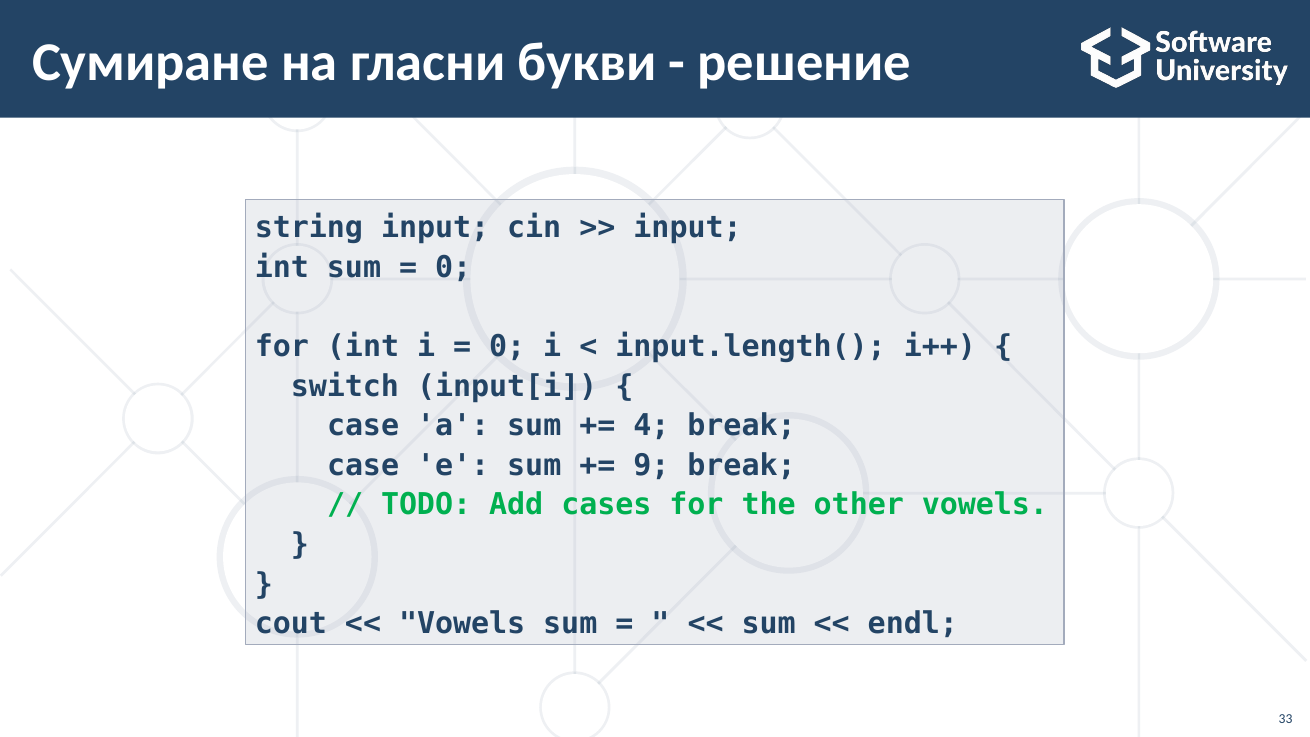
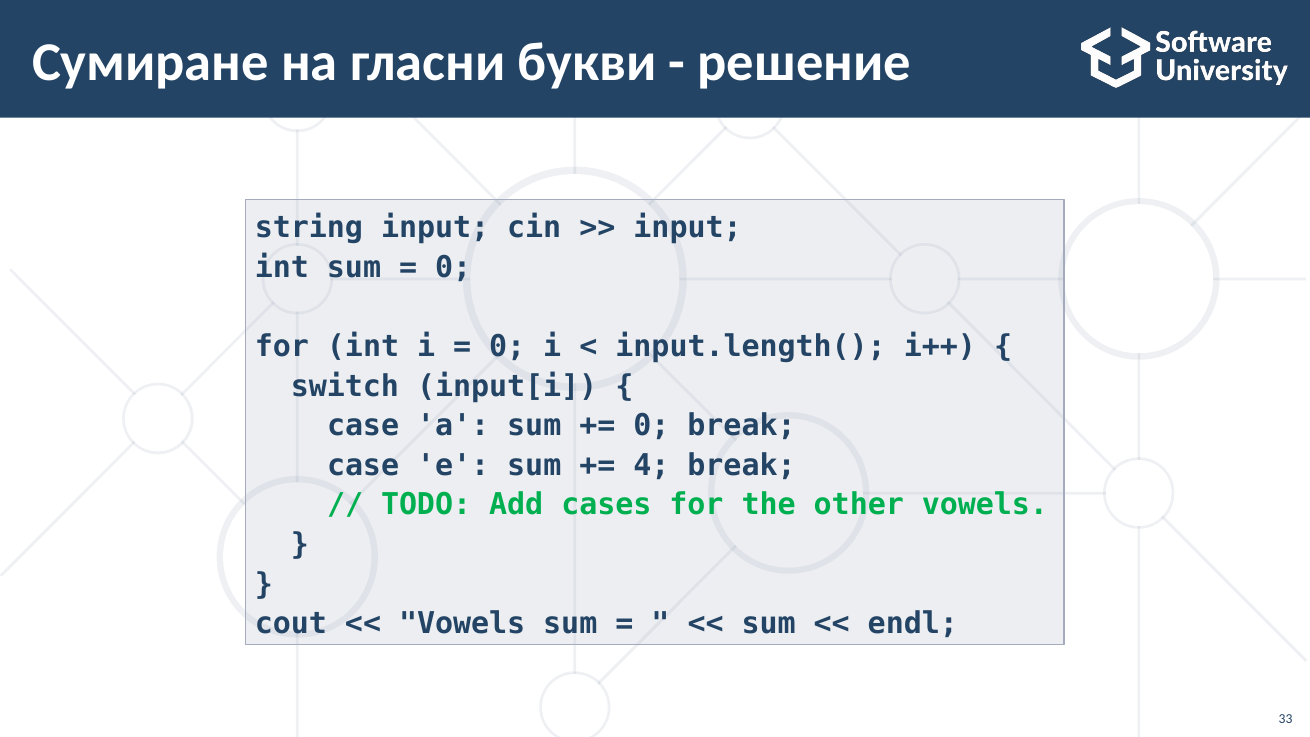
4: 4 -> 0 (651, 426)
9: 9 -> 4 (651, 465)
